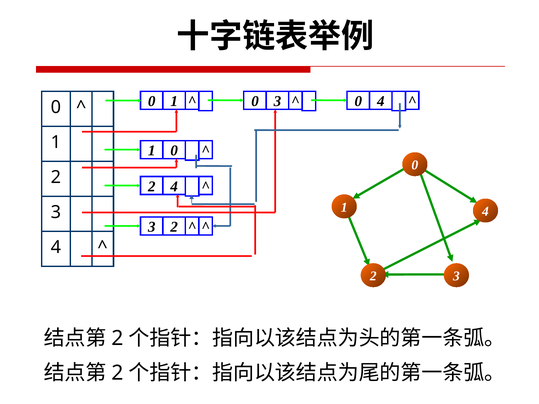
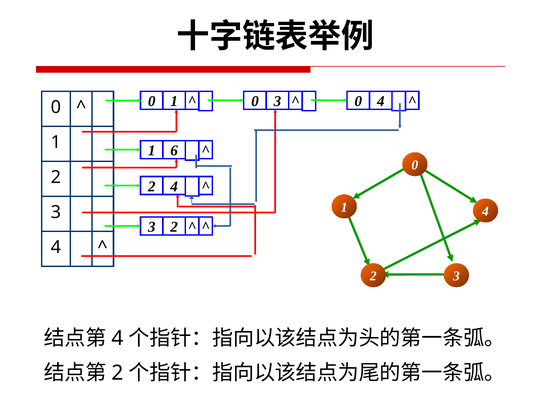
0: 0 -> 6 (174, 151)
2: 2 -> 4 (117, 339)
